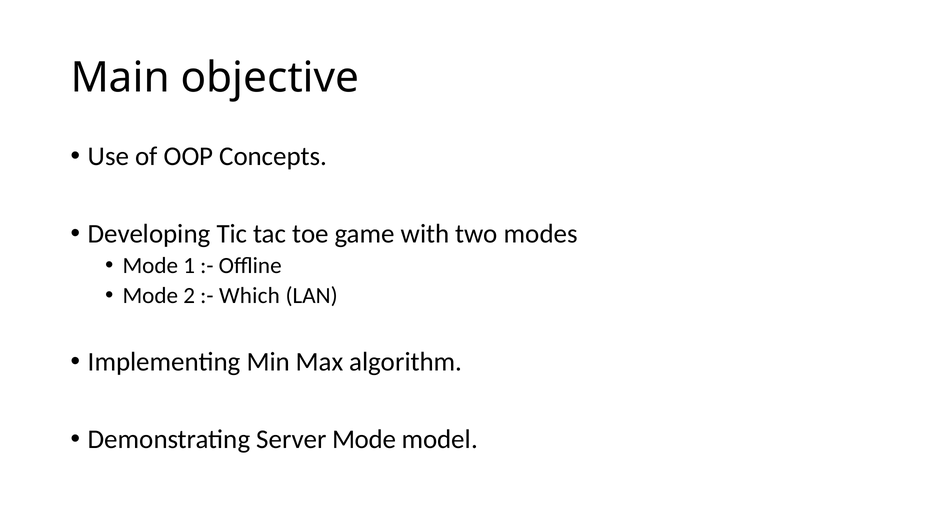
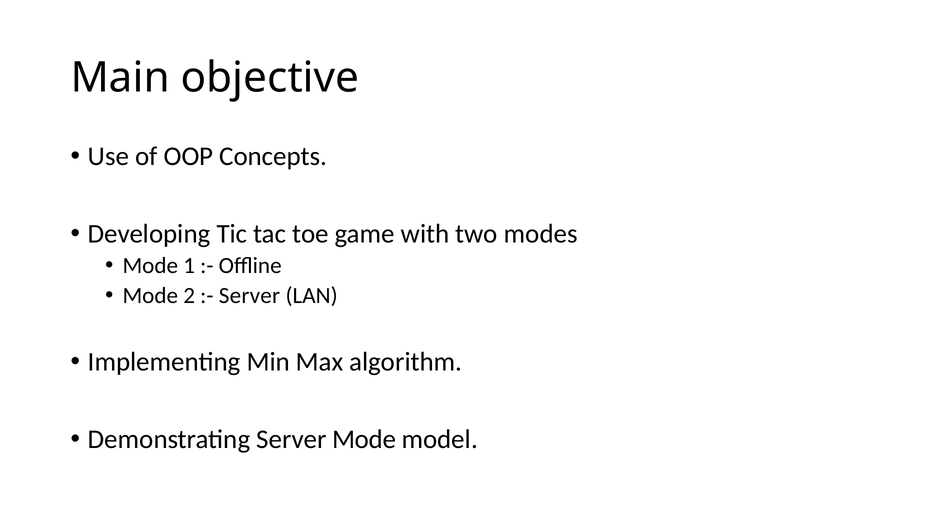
Which: Which -> Server (249, 296)
